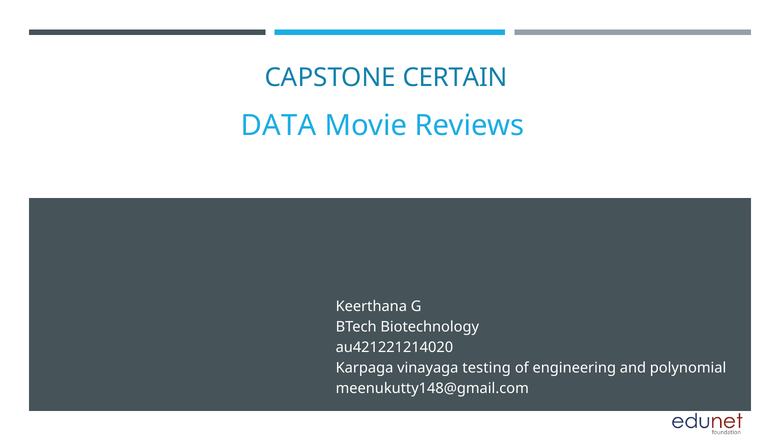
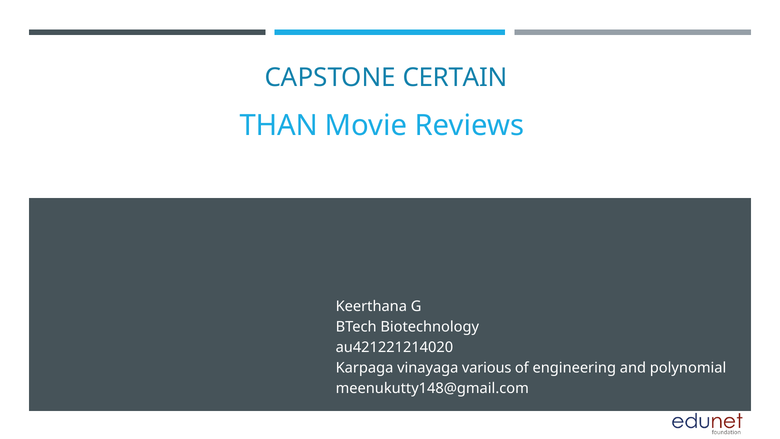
DATA: DATA -> THAN (279, 126)
testing: testing -> various (487, 368)
